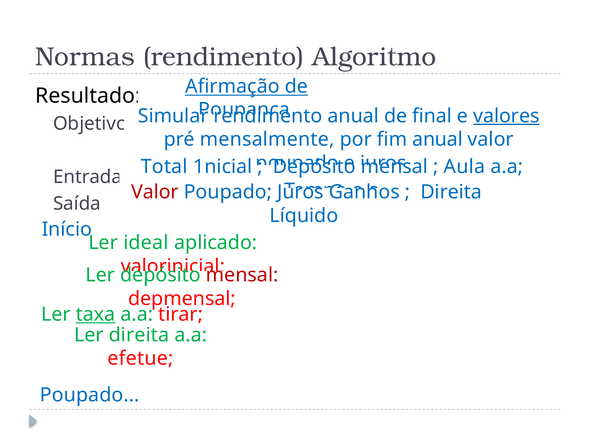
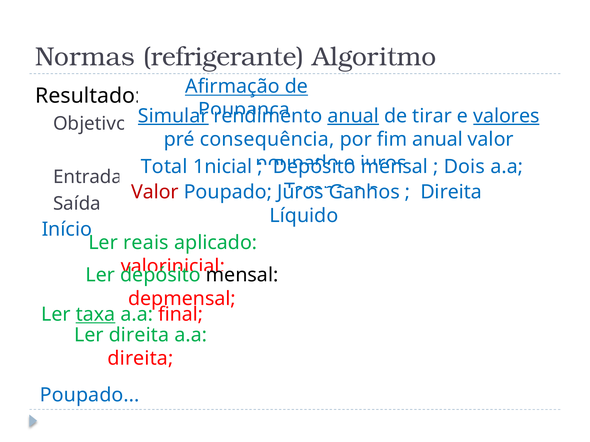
Normas rendimento: rendimento -> refrigerante (224, 57)
Simular underline: none -> present (173, 116)
anual underline: none -> present (353, 116)
final: final -> tirar (432, 116)
mensalmente: mensalmente -> consequência (267, 140)
Aula: Aula -> Dois (464, 167)
ideal: ideal -> reais (146, 243)
mensal colour: red -> black (242, 275)
tirar: tirar -> final (181, 315)
efetue: efetue -> direita (141, 359)
